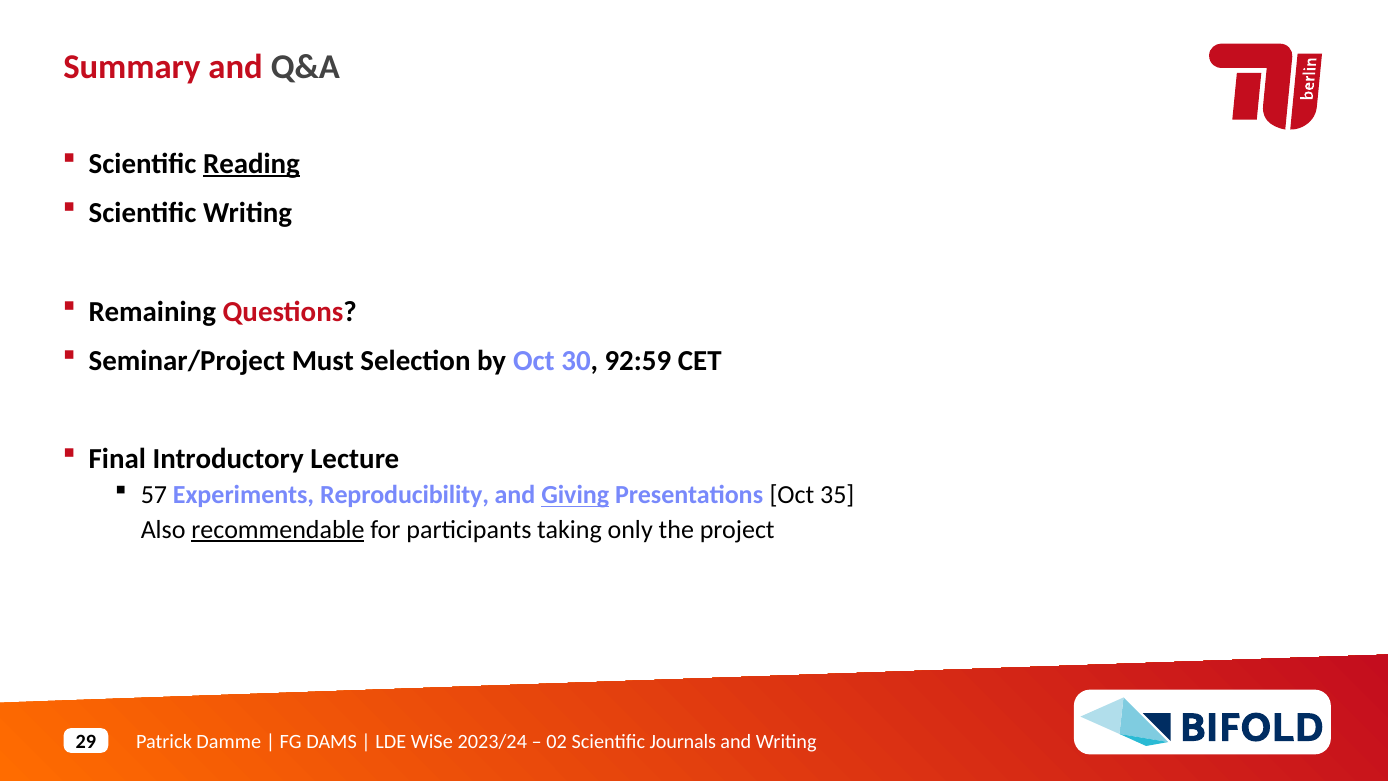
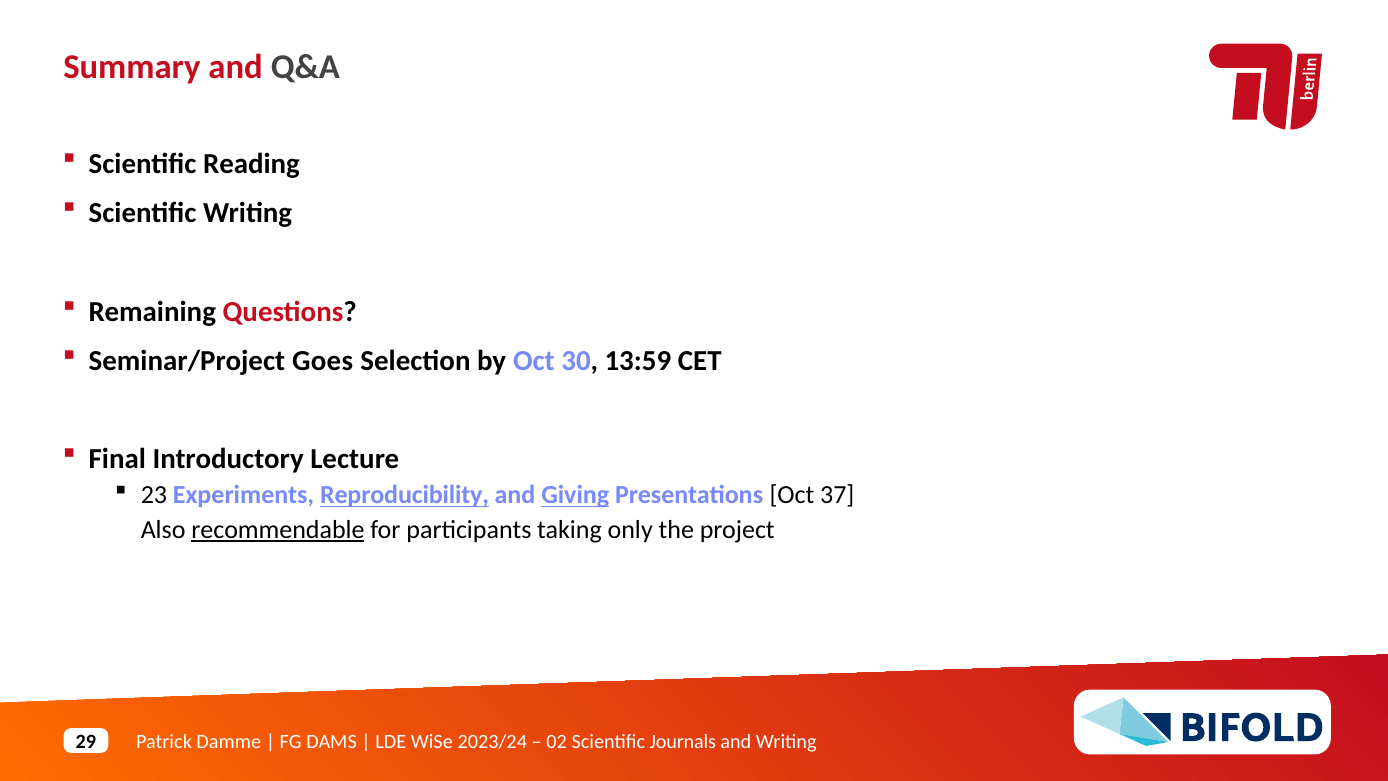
Reading underline: present -> none (251, 164)
Must: Must -> Goes (323, 361)
92:59: 92:59 -> 13:59 (638, 361)
57: 57 -> 23 (154, 495)
Reproducibility underline: none -> present (405, 495)
35: 35 -> 37 (837, 495)
